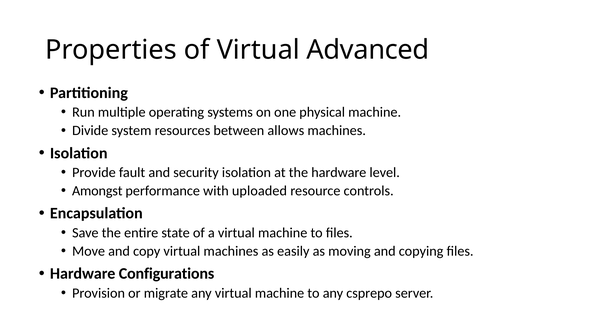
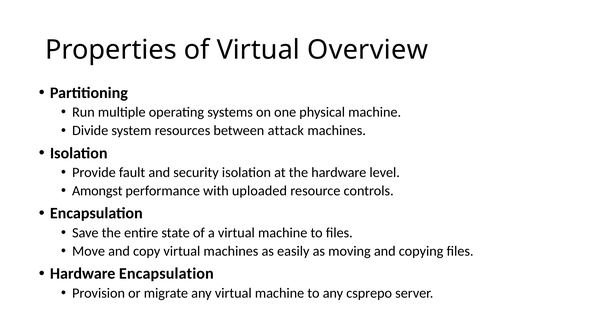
Advanced: Advanced -> Overview (368, 50)
allows: allows -> attack (286, 131)
Hardware Configurations: Configurations -> Encapsulation (166, 274)
